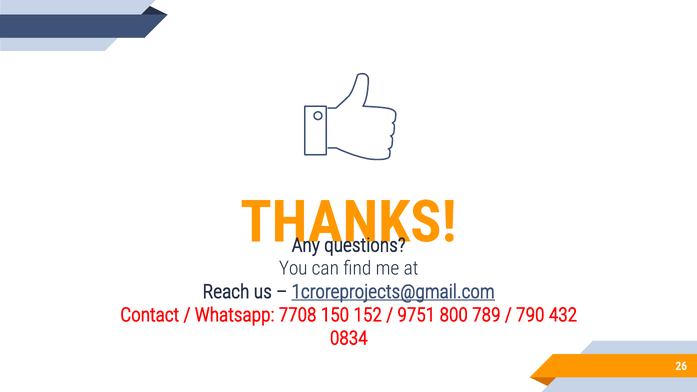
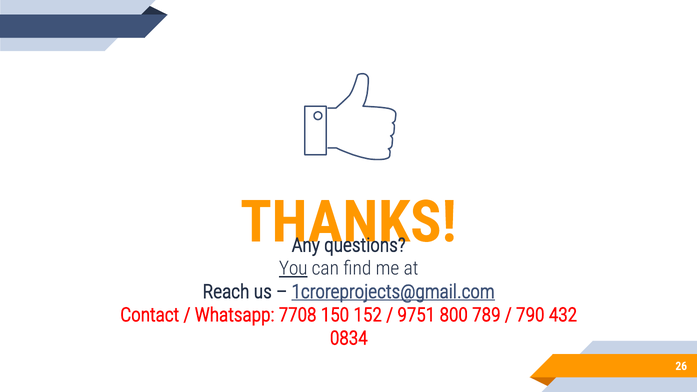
You underline: none -> present (293, 268)
